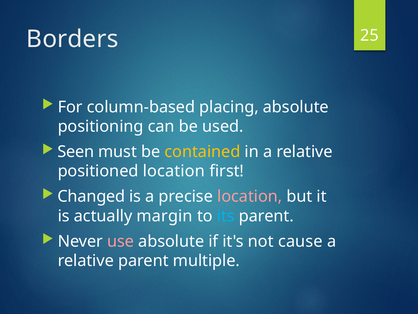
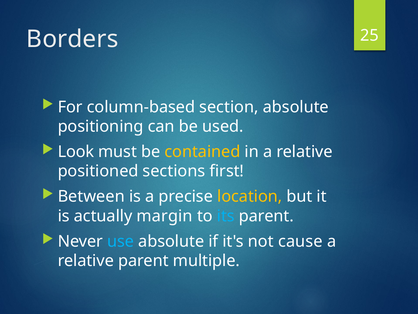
placing: placing -> section (229, 107)
Seen: Seen -> Look (76, 152)
positioned location: location -> sections (174, 171)
Changed: Changed -> Between (91, 196)
location colour: pink -> yellow (250, 196)
use colour: pink -> light blue (121, 241)
